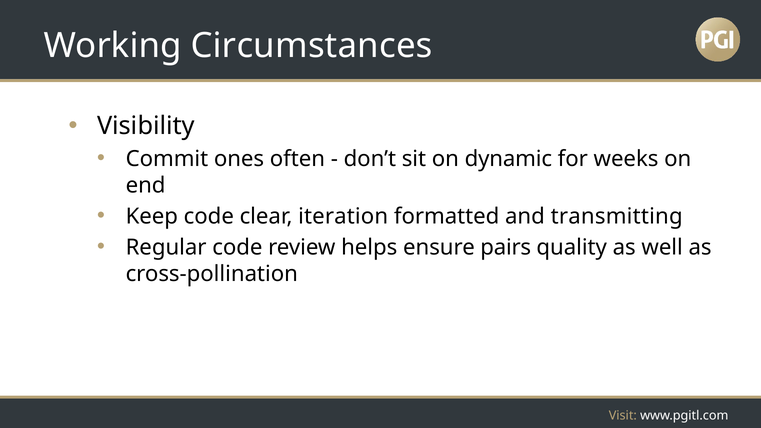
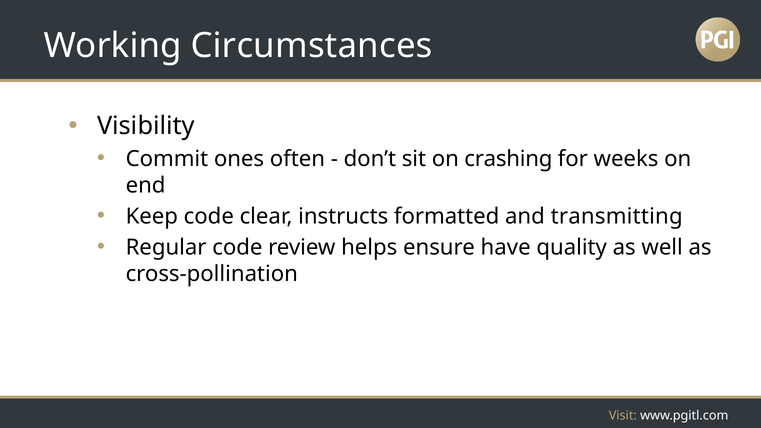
dynamic: dynamic -> crashing (508, 159)
iteration: iteration -> instructs (343, 216)
pairs: pairs -> have (506, 247)
